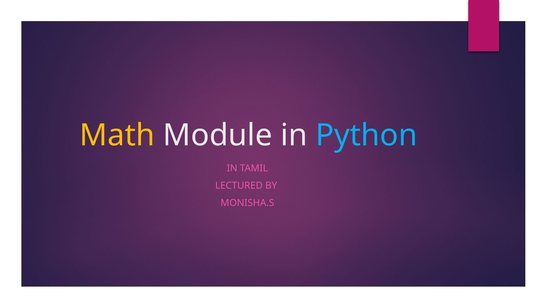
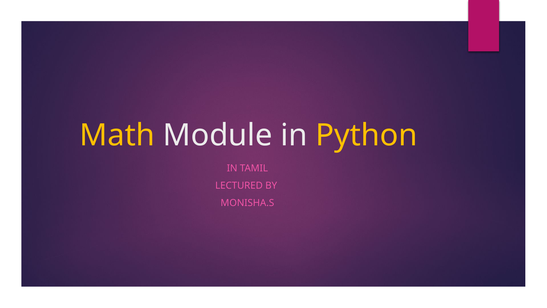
Python colour: light blue -> yellow (367, 135)
